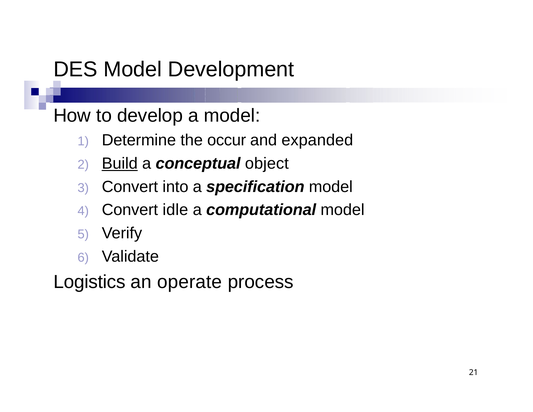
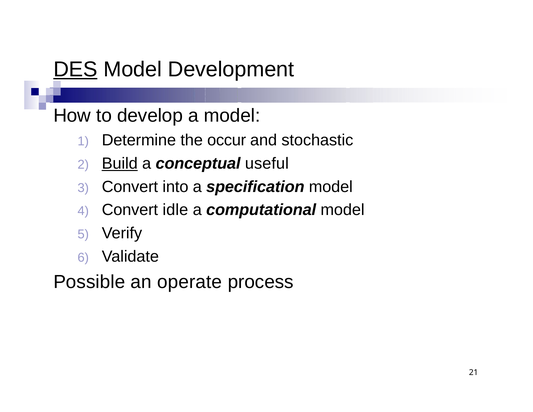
DES underline: none -> present (75, 70)
expanded: expanded -> stochastic (317, 140)
object: object -> useful (267, 163)
Logistics: Logistics -> Possible (89, 282)
